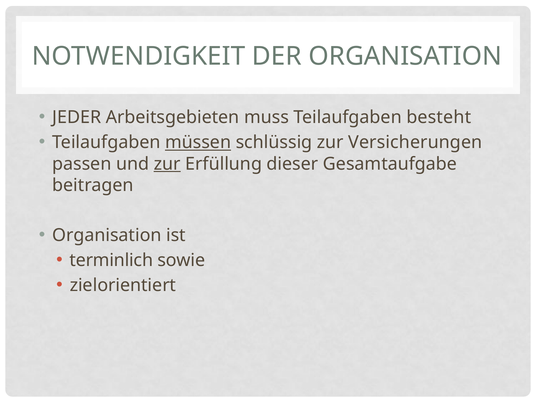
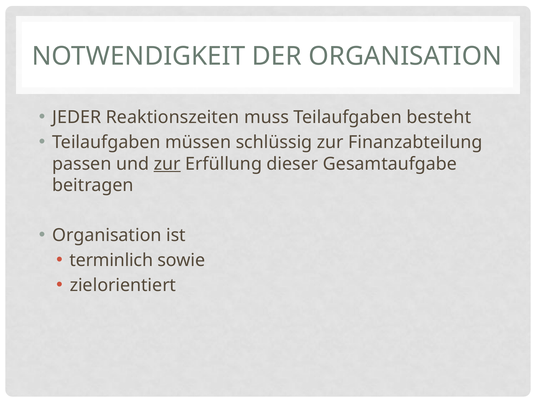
Arbeitsgebieten: Arbeitsgebieten -> Reaktionszeiten (173, 117)
müssen underline: present -> none (198, 142)
Versicherungen: Versicherungen -> Finanzabteilung (415, 142)
